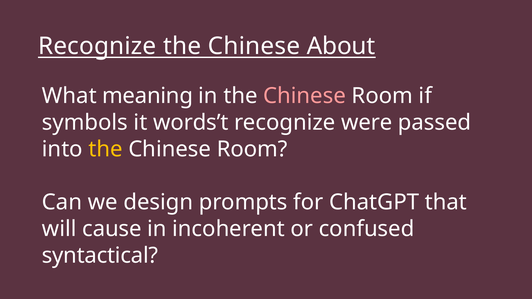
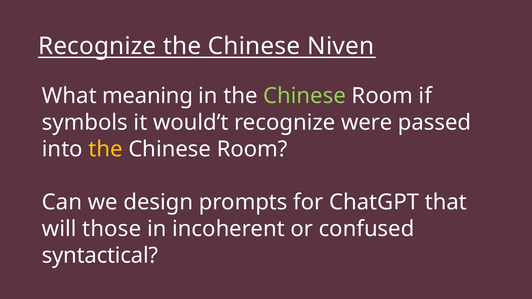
About: About -> Niven (341, 46)
Chinese colour: pink -> light green (305, 96)
words’t: words’t -> would’t (191, 123)
cause: cause -> those (112, 229)
